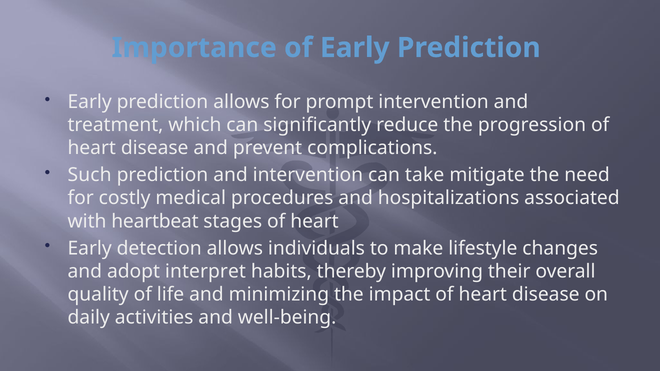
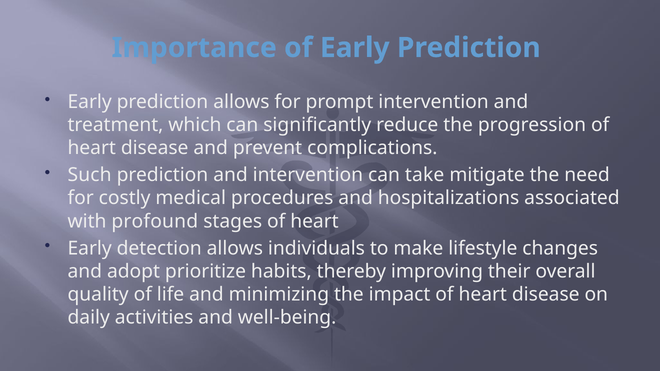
heartbeat: heartbeat -> profound (155, 221)
interpret: interpret -> prioritize (205, 271)
